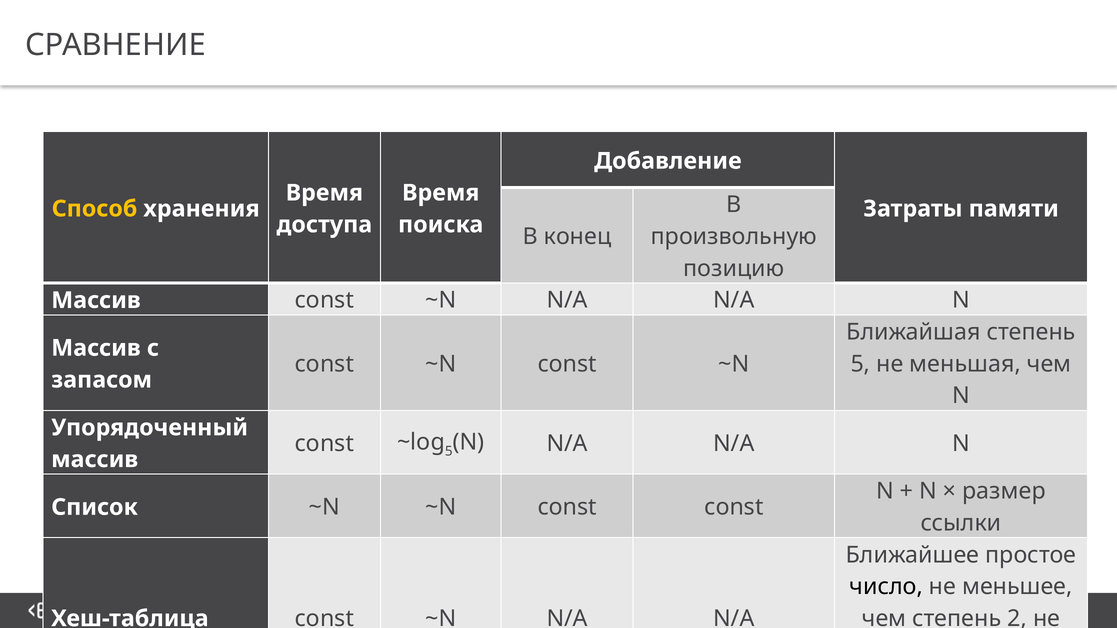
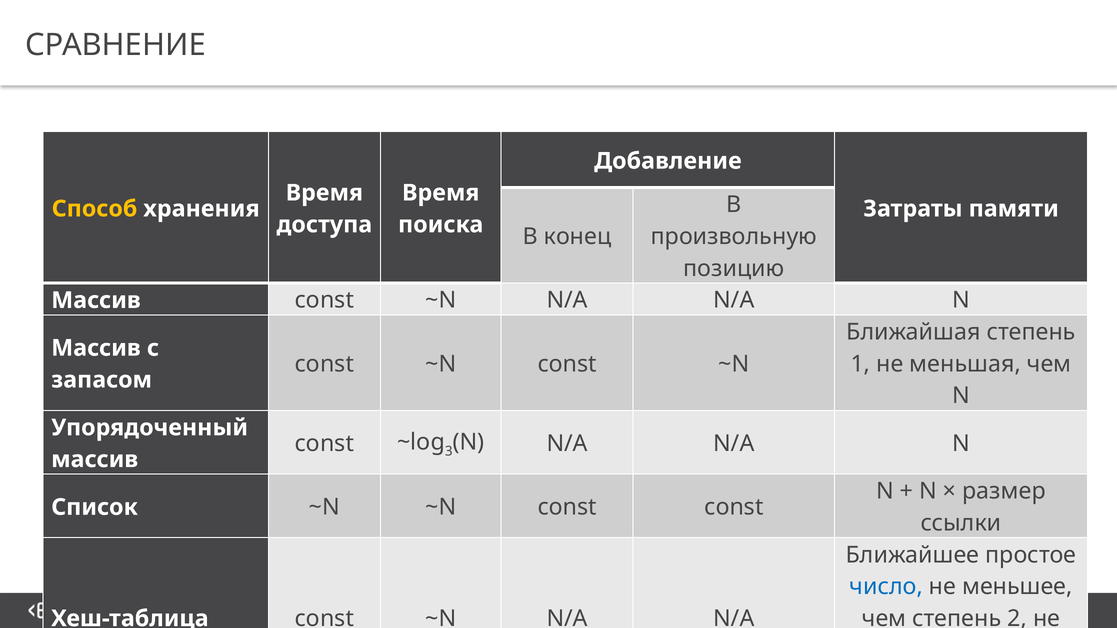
5: 5 -> 1 (860, 364)
5: 5 -> 3 (449, 451)
число colour: black -> blue (886, 587)
